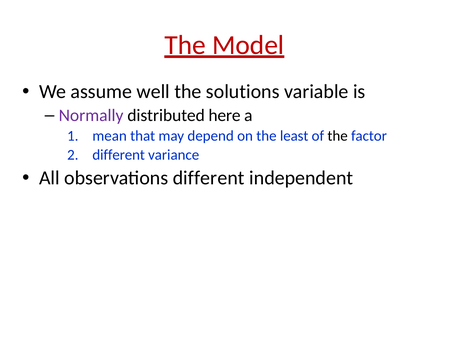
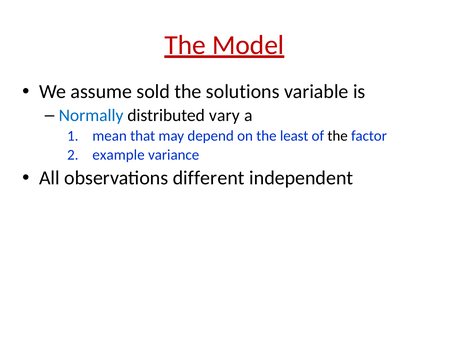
well: well -> sold (153, 91)
Normally colour: purple -> blue (91, 115)
here: here -> vary (224, 115)
different: different -> example (119, 155)
